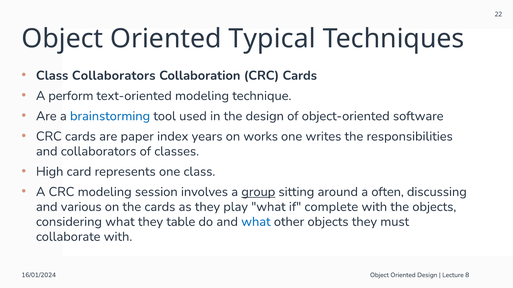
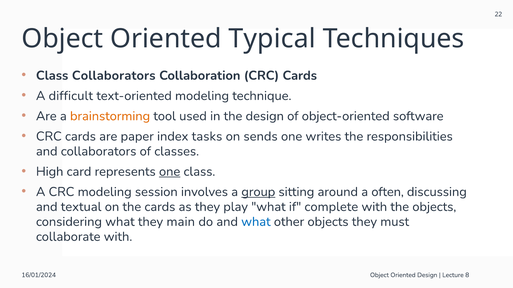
perform: perform -> difficult (71, 96)
brainstorming colour: blue -> orange (110, 116)
years: years -> tasks (207, 137)
works: works -> sends (261, 137)
one underline: none -> present (170, 172)
various: various -> textual (81, 207)
table: table -> main (181, 222)
